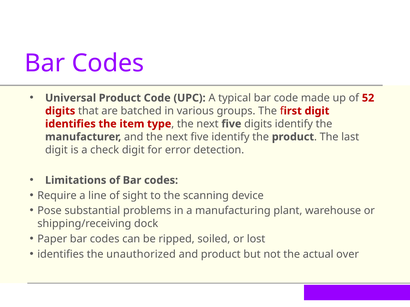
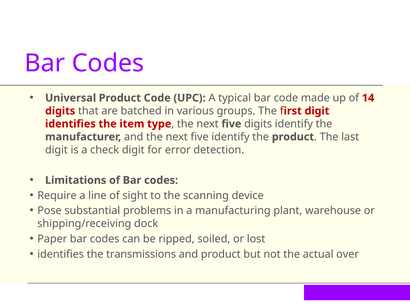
52: 52 -> 14 (368, 98)
unauthorized: unauthorized -> transmissions (141, 255)
